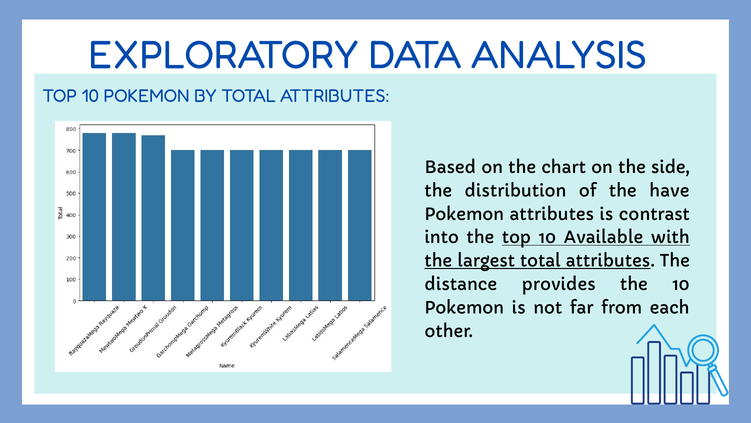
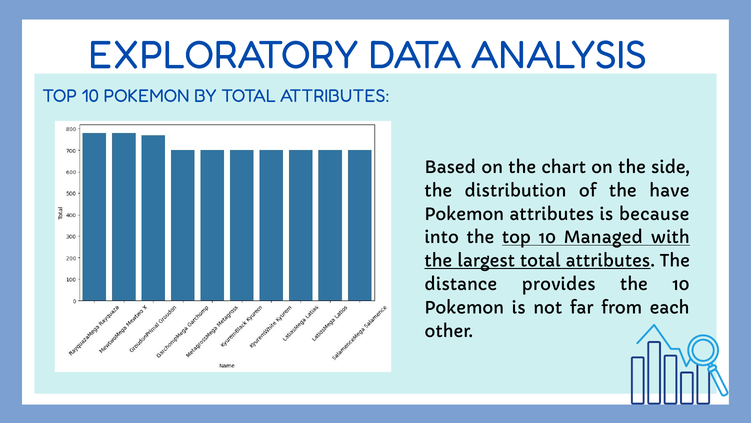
contrast: contrast -> because (654, 214)
Available: Available -> Managed (603, 238)
